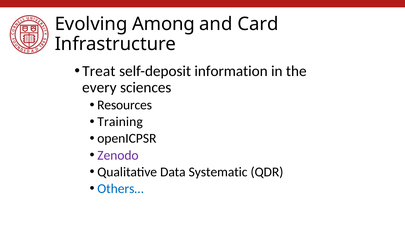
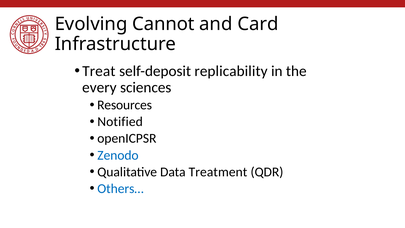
Among: Among -> Cannot (163, 24)
information: information -> replicability (231, 71)
Training: Training -> Notified (120, 122)
Zenodo colour: purple -> blue (118, 155)
Systematic: Systematic -> Treatment (218, 172)
